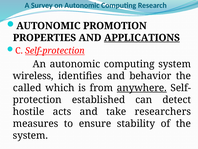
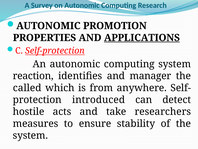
wireless: wireless -> reaction (33, 76)
behavior: behavior -> manager (150, 76)
anywhere underline: present -> none (142, 88)
established: established -> introduced (98, 99)
